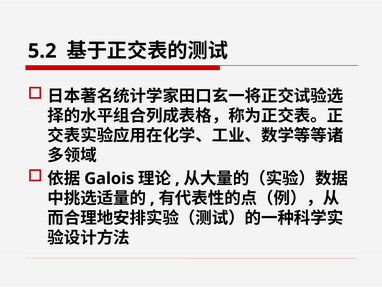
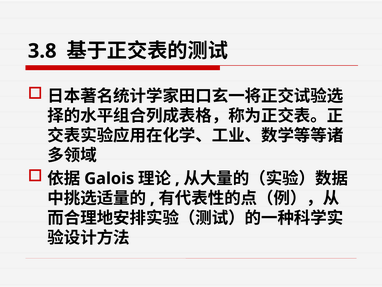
5.2: 5.2 -> 3.8 (42, 51)
